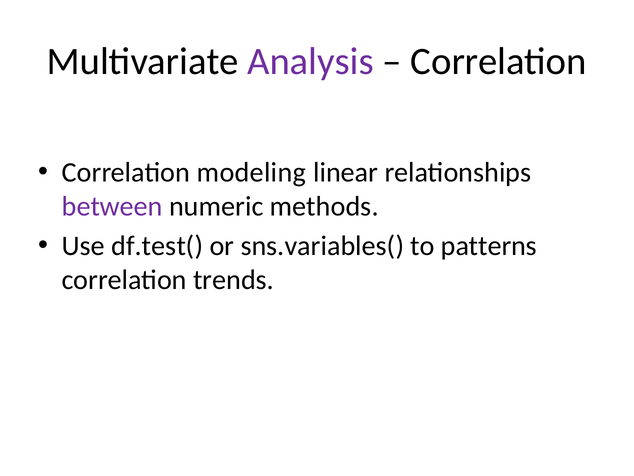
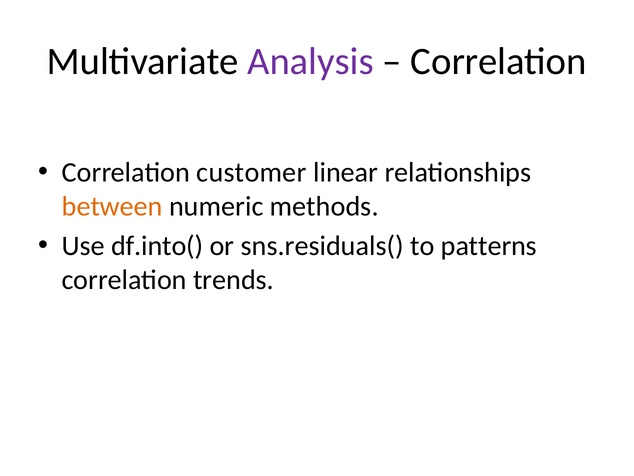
modeling: modeling -> customer (251, 172)
between colour: purple -> orange (112, 206)
df.test(: df.test( -> df.into( (157, 246)
sns.variables(: sns.variables( -> sns.residuals( (322, 246)
